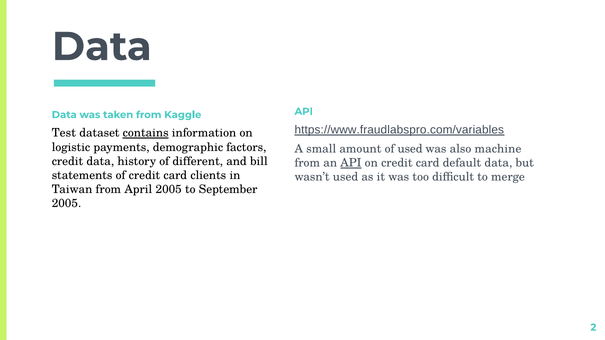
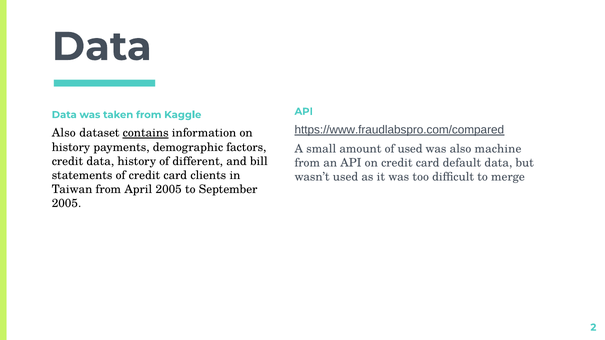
https://www.fraudlabspro.com/variables: https://www.fraudlabspro.com/variables -> https://www.fraudlabspro.com/compared (399, 130)
Test: Test -> Also (64, 133)
logistic: logistic -> history (71, 147)
API underline: present -> none (351, 163)
